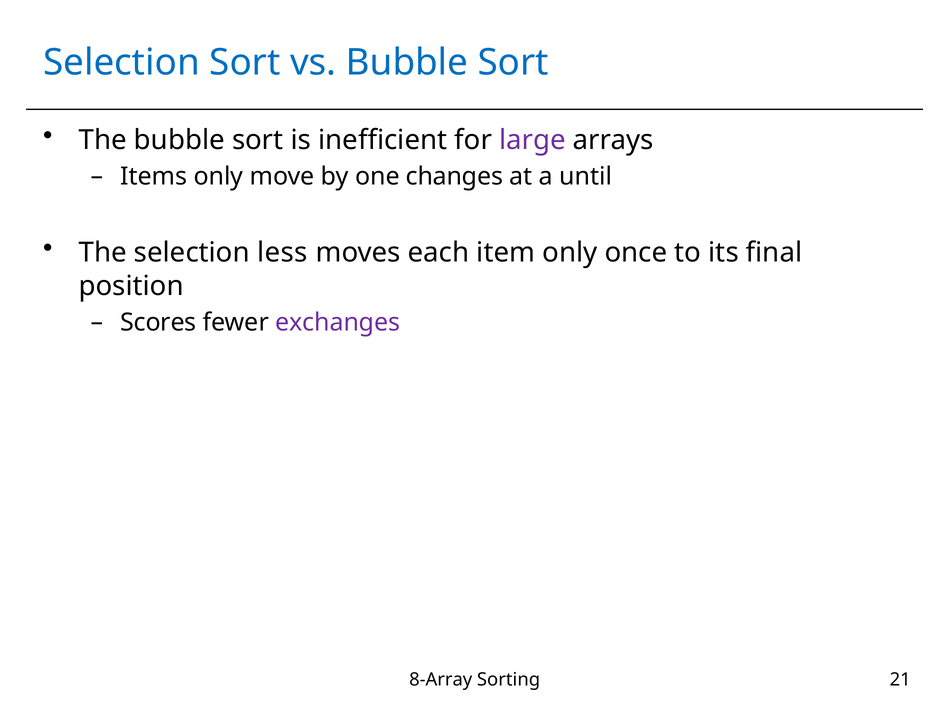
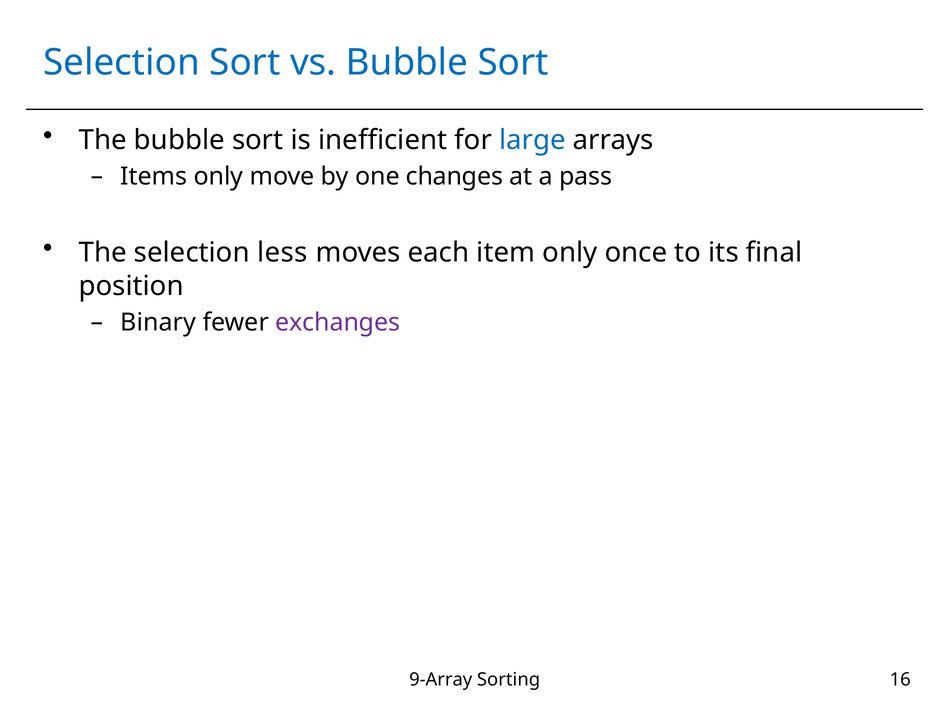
large colour: purple -> blue (533, 140)
until: until -> pass (586, 176)
Scores: Scores -> Binary (158, 322)
8-Array: 8-Array -> 9-Array (441, 679)
21: 21 -> 16 (900, 679)
